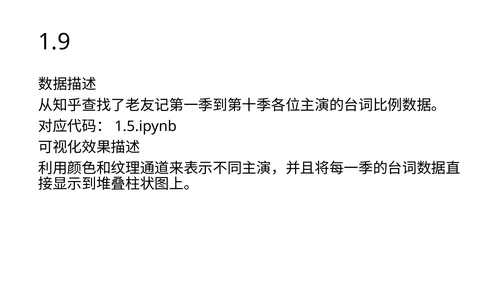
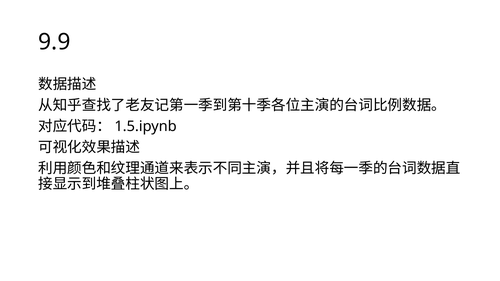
1.9: 1.9 -> 9.9 (54, 42)
